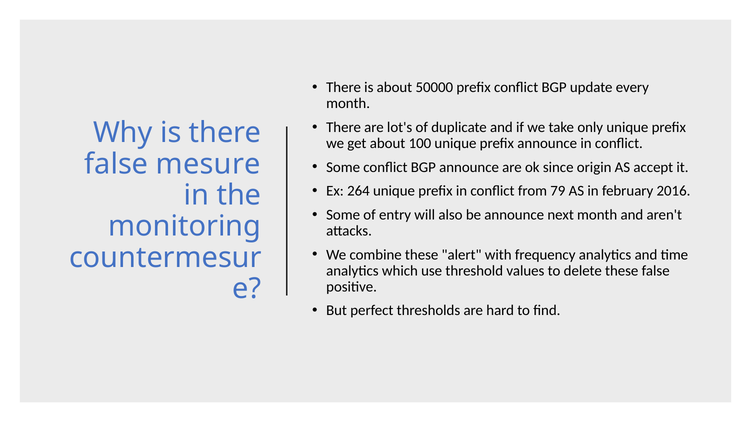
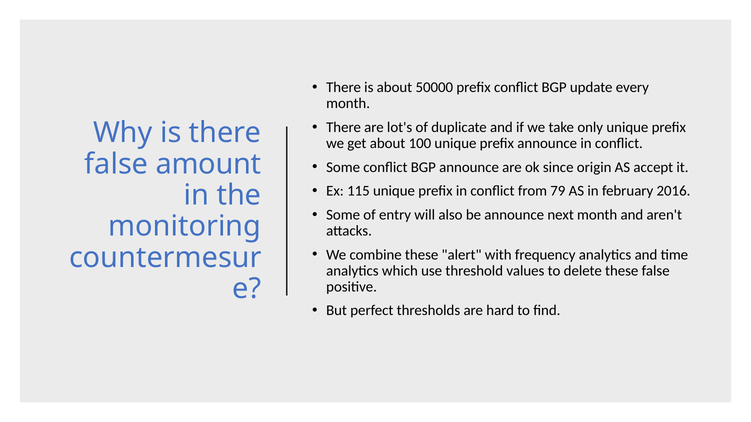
mesure: mesure -> amount (209, 164)
264: 264 -> 115 (358, 191)
